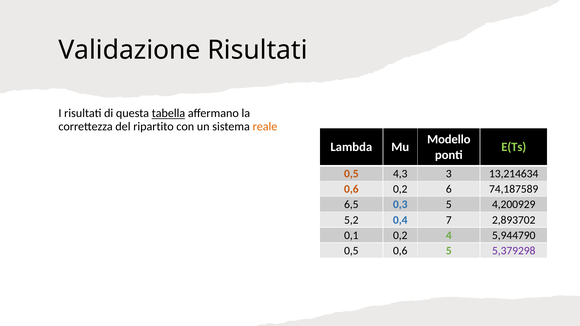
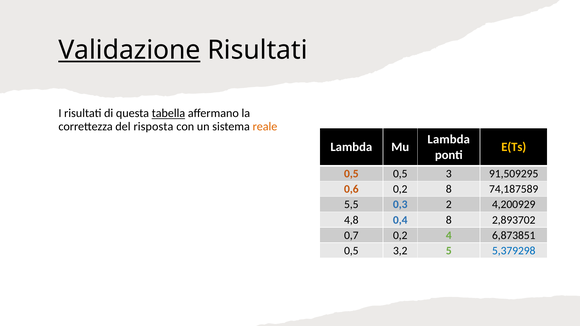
Validazione underline: none -> present (129, 50)
ripartito: ripartito -> risposta (153, 127)
Modello: Modello -> Lambda (449, 139)
E(Ts colour: light green -> yellow (514, 147)
0,5 4,3: 4,3 -> 0,5 (400, 174)
13,214634: 13,214634 -> 91,509295 (514, 174)
0,2 6: 6 -> 8 (449, 189)
6,5: 6,5 -> 5,5 (351, 205)
0,3 5: 5 -> 2 (449, 205)
5,2: 5,2 -> 4,8 (351, 220)
0,4 7: 7 -> 8 (449, 220)
0,1: 0,1 -> 0,7 (351, 235)
5,944790: 5,944790 -> 6,873851 (514, 235)
0,5 0,6: 0,6 -> 3,2 (400, 251)
5,379298 colour: purple -> blue (514, 251)
